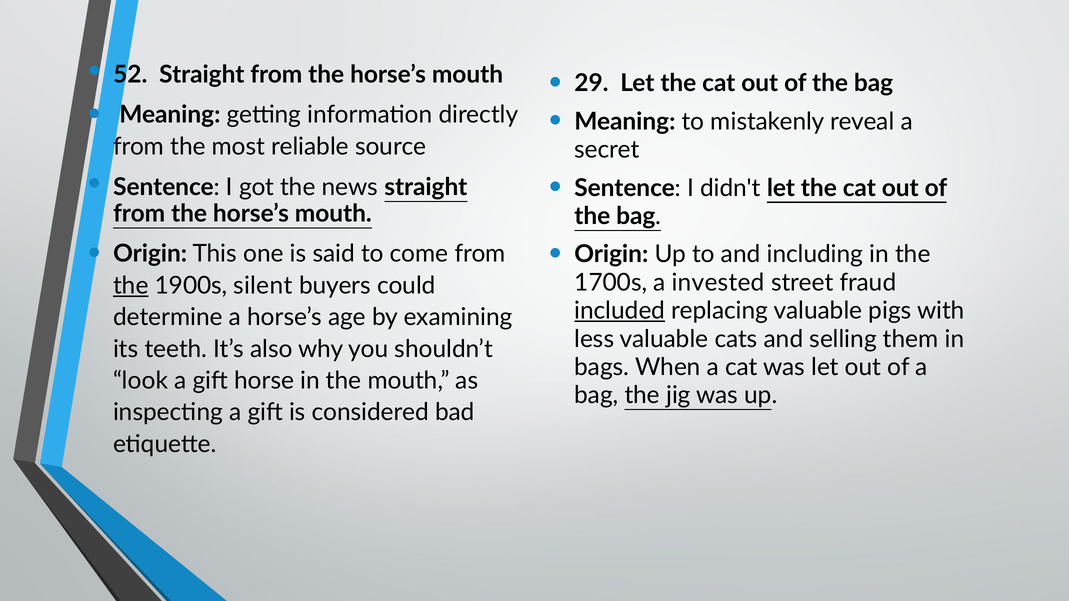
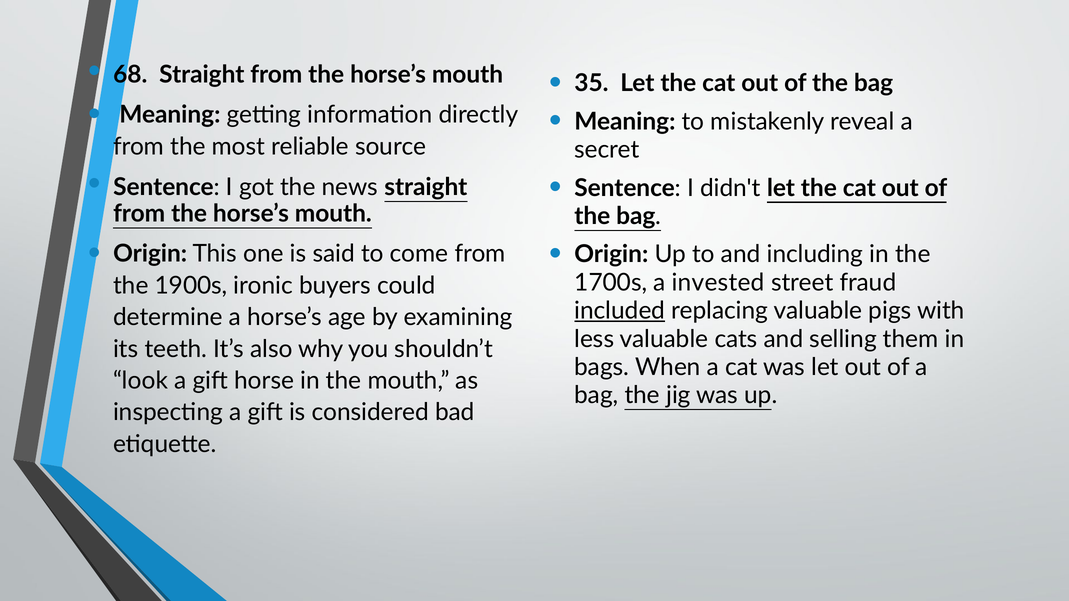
52: 52 -> 68 (130, 75)
29: 29 -> 35 (591, 83)
the underline: present -> none (131, 286)
silent: silent -> ironic (263, 286)
